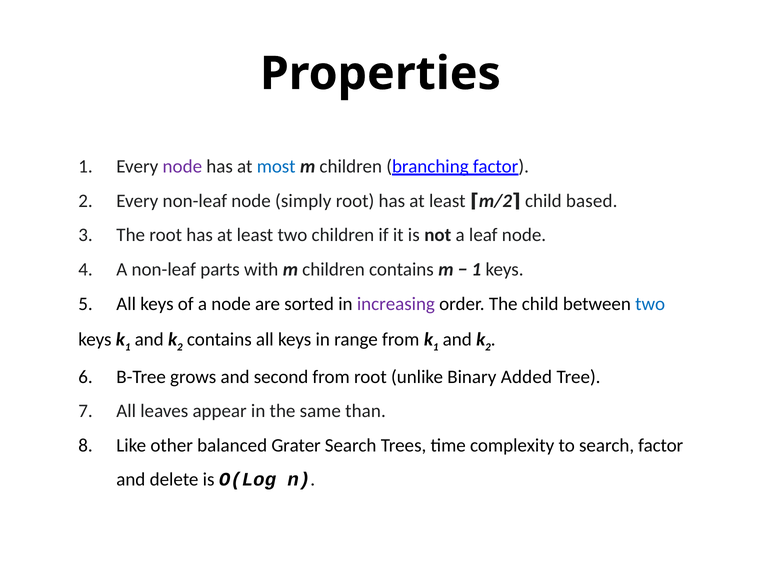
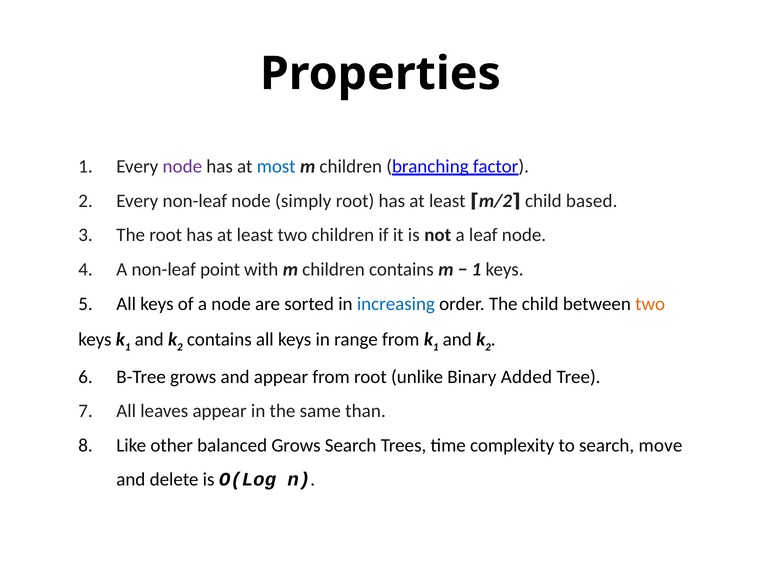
parts: parts -> point (220, 269)
increasing colour: purple -> blue (396, 304)
two colour: blue -> orange (650, 304)
and second: second -> appear (281, 377)
balanced Grater: Grater -> Grows (296, 445)
search factor: factor -> move (660, 445)
